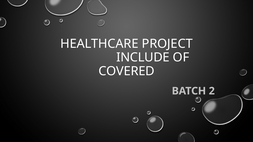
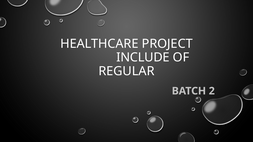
COVERED: COVERED -> REGULAR (126, 71)
